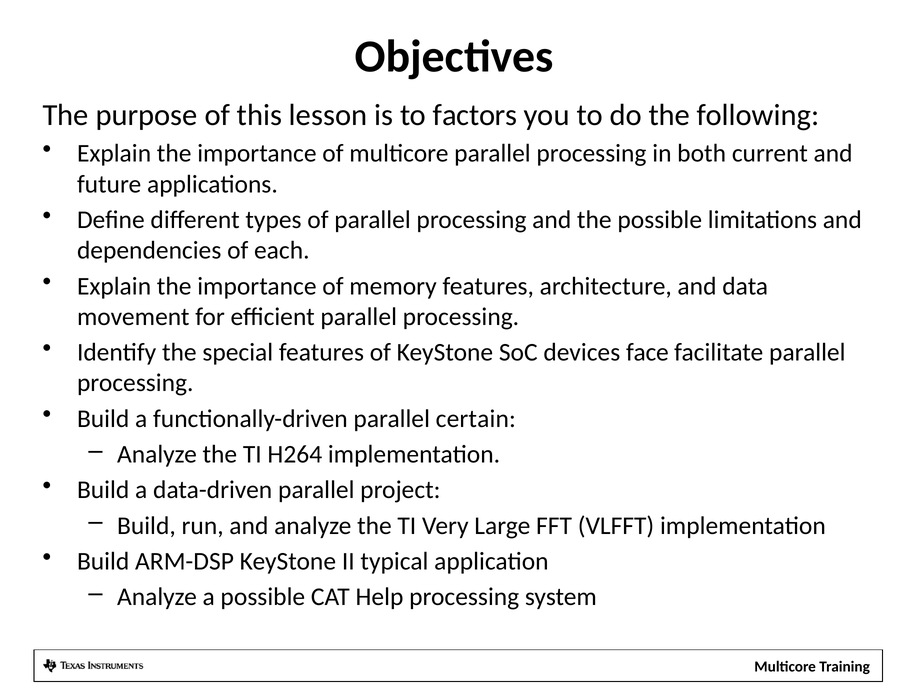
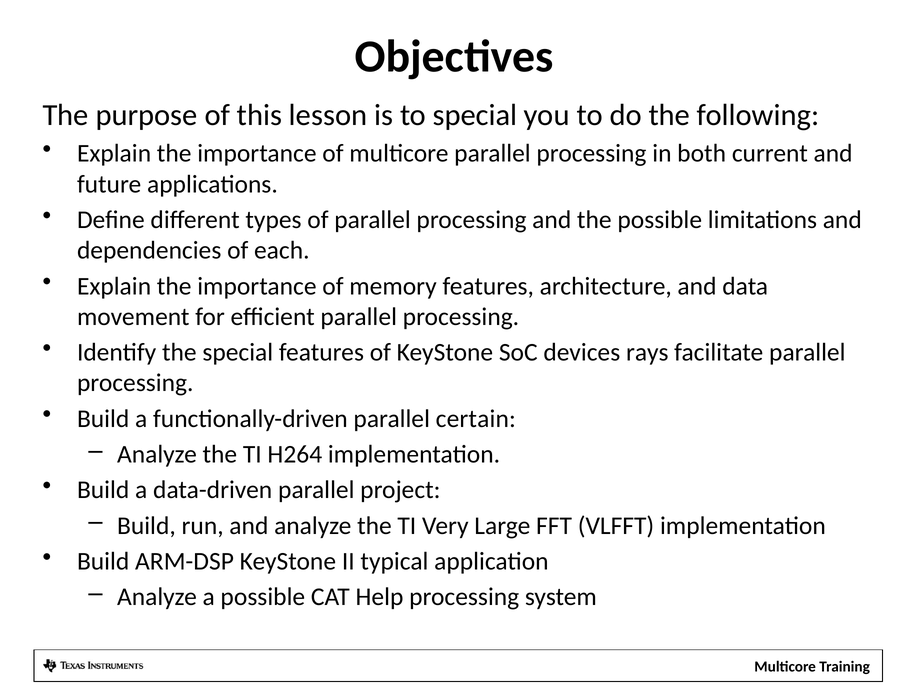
to factors: factors -> special (475, 115)
face: face -> rays (647, 352)
